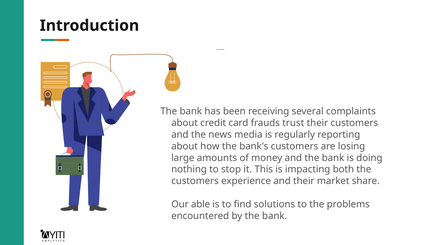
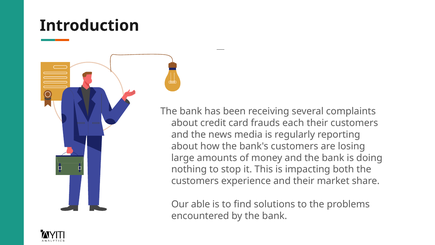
trust: trust -> each (293, 123)
